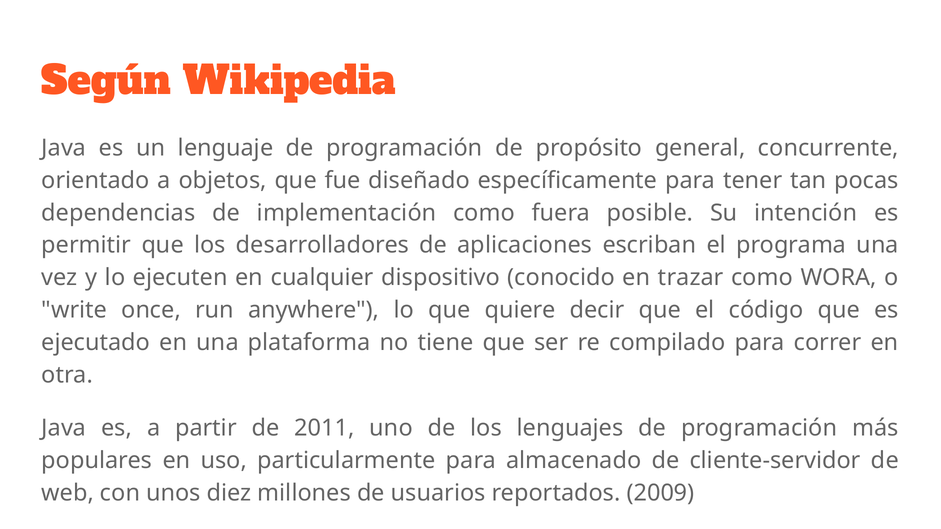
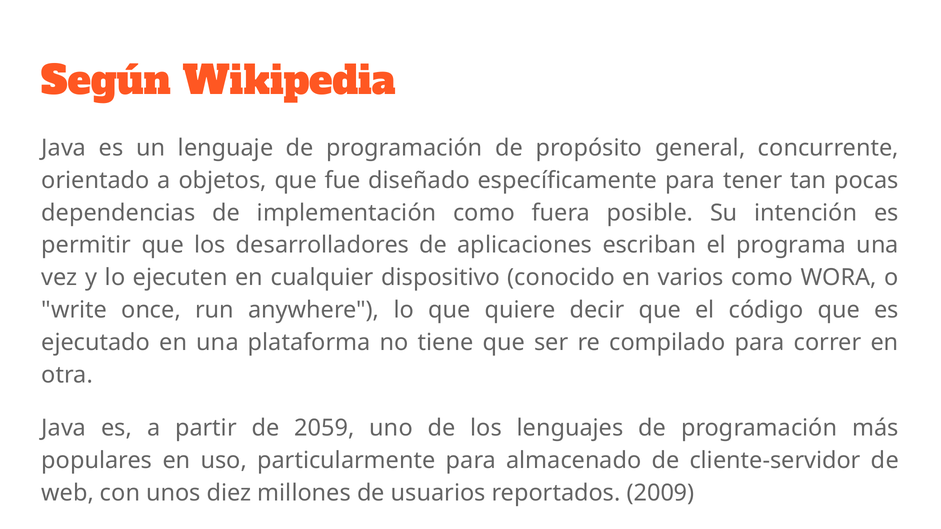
trazar: trazar -> varios (691, 278)
2011: 2011 -> 2059 (324, 429)
